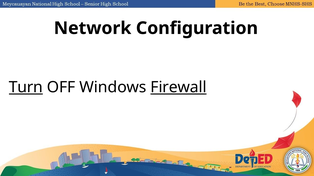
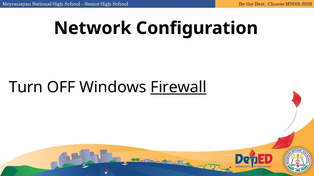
Turn underline: present -> none (26, 88)
